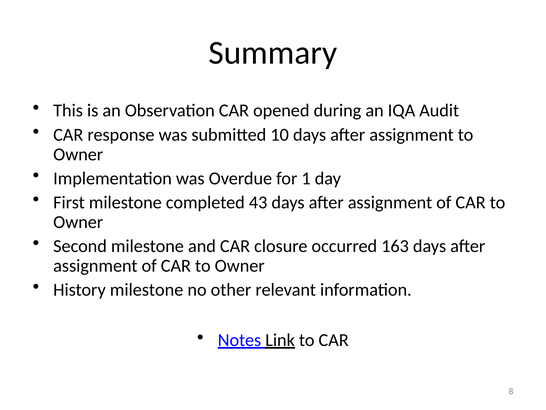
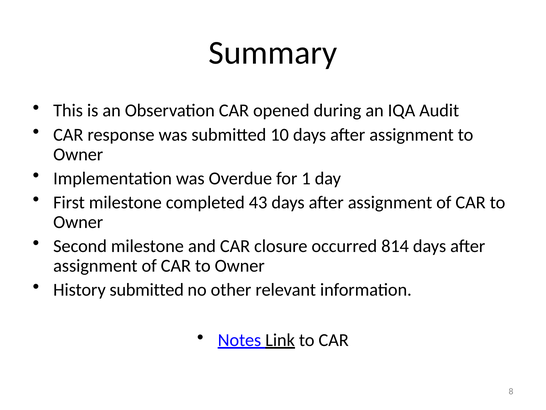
163: 163 -> 814 (395, 246)
History milestone: milestone -> submitted (147, 289)
